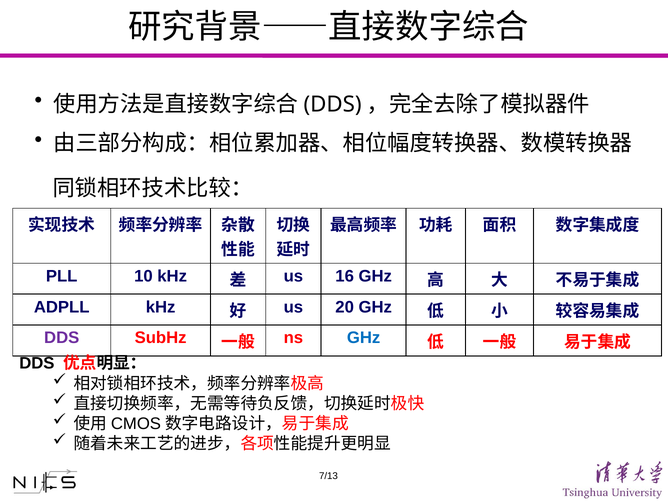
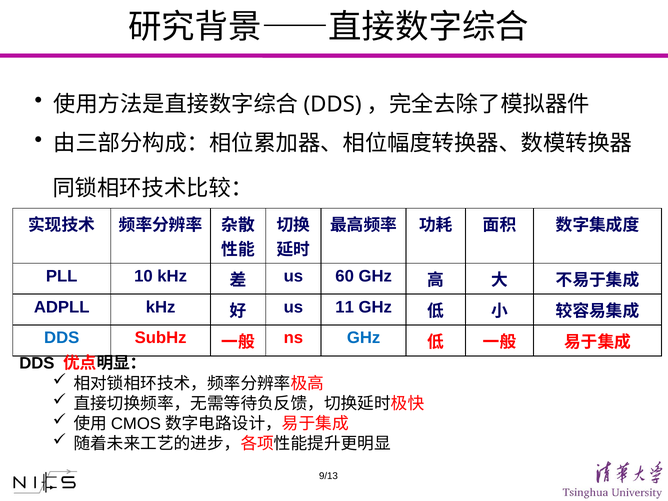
16: 16 -> 60 (345, 276)
20: 20 -> 11 (345, 307)
DDS colour: purple -> blue (62, 338)
7/13: 7/13 -> 9/13 (328, 476)
